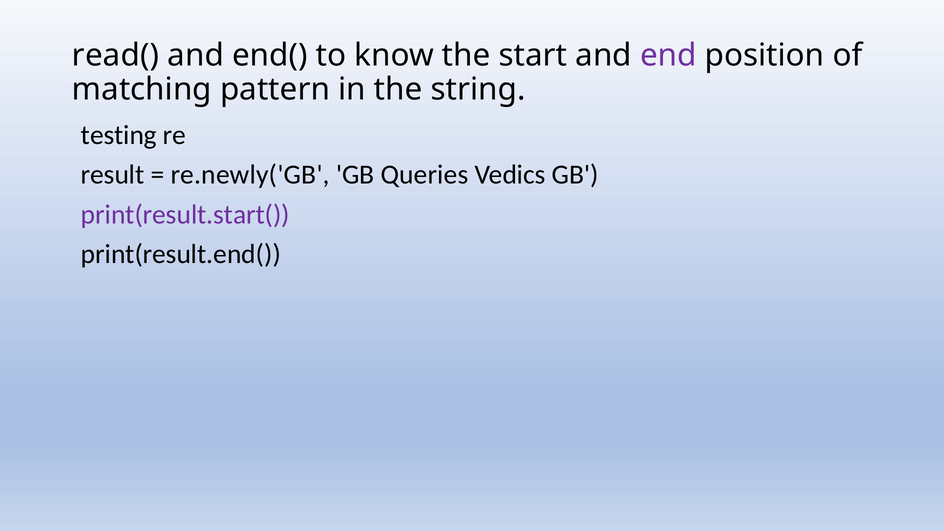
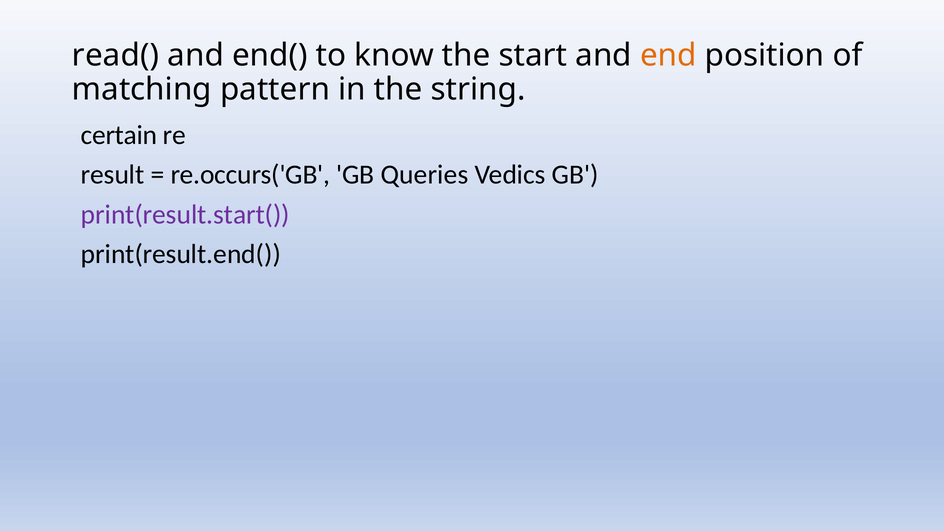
end colour: purple -> orange (668, 55)
testing: testing -> certain (119, 135)
re.newly('GB: re.newly('GB -> re.occurs('GB (250, 175)
